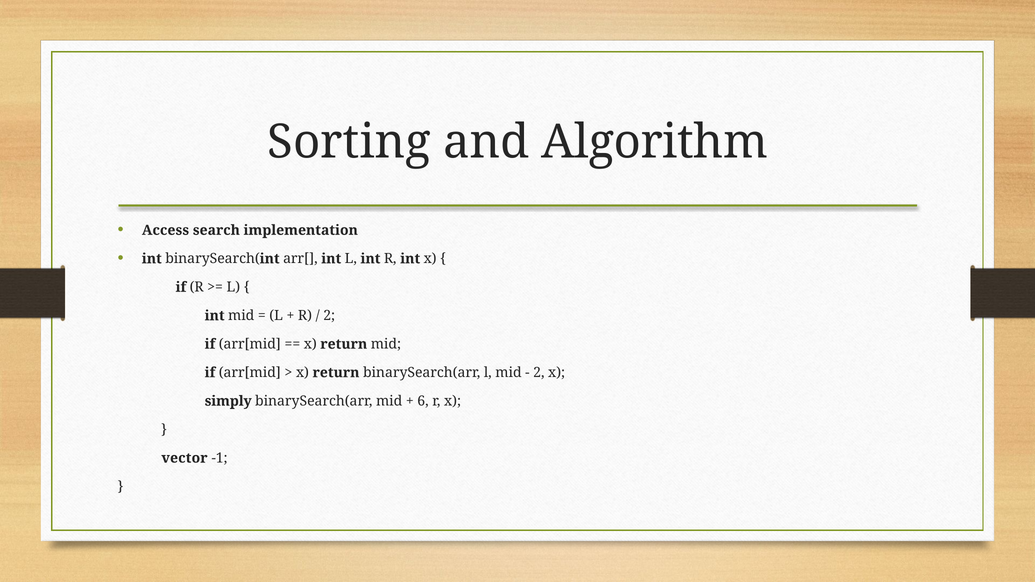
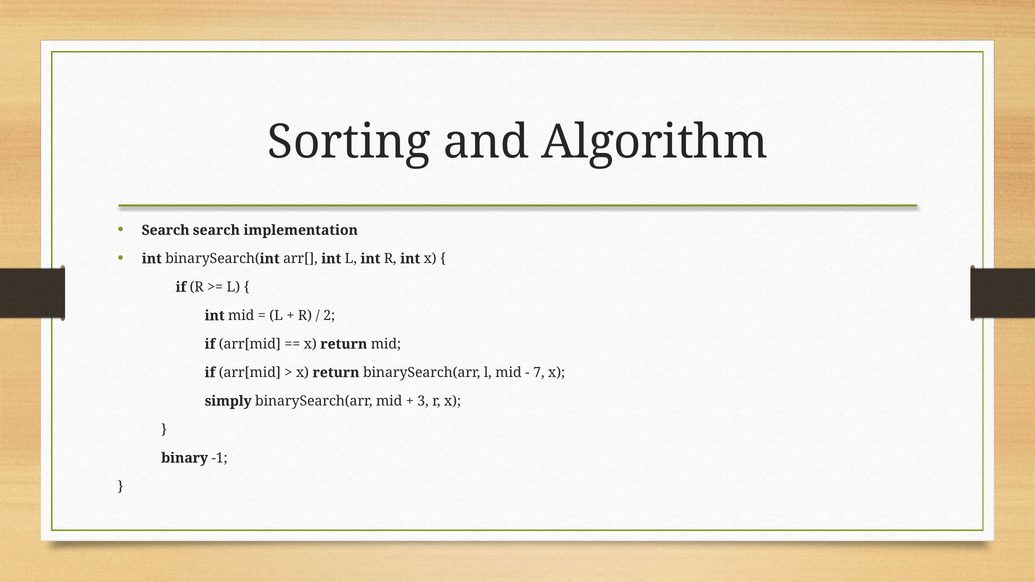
Access: Access -> Search (166, 230)
2: 2 -> 7 (539, 373)
6: 6 -> 3 (423, 401)
vector: vector -> binary (185, 458)
